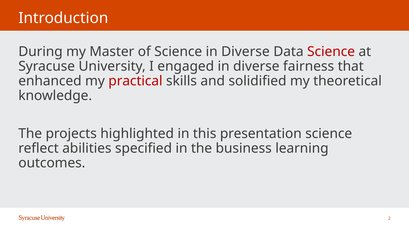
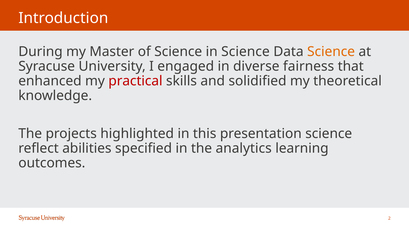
Science in Diverse: Diverse -> Science (245, 52)
Science colour: red -> orange (331, 52)
business: business -> analytics (244, 148)
